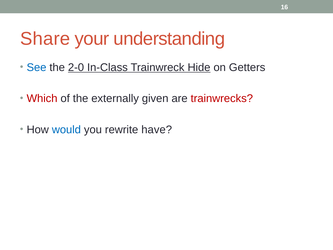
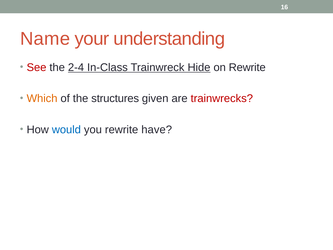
Share: Share -> Name (45, 39)
See colour: blue -> red (37, 67)
2-0: 2-0 -> 2-4 (76, 67)
on Getters: Getters -> Rewrite (247, 67)
Which colour: red -> orange (42, 98)
externally: externally -> structures (115, 98)
